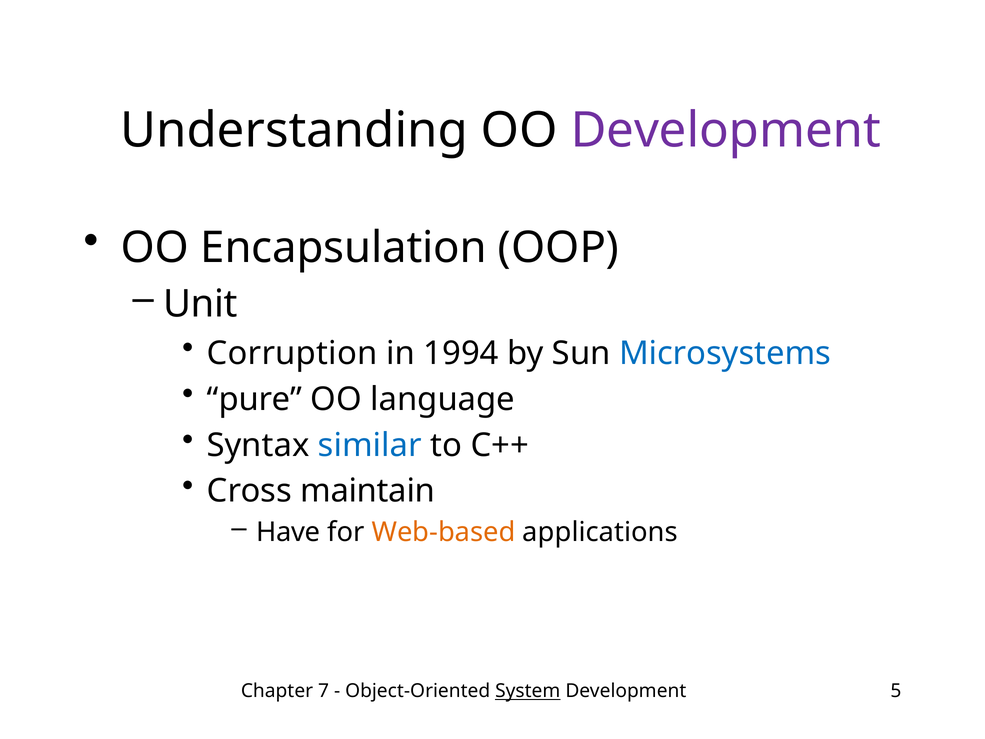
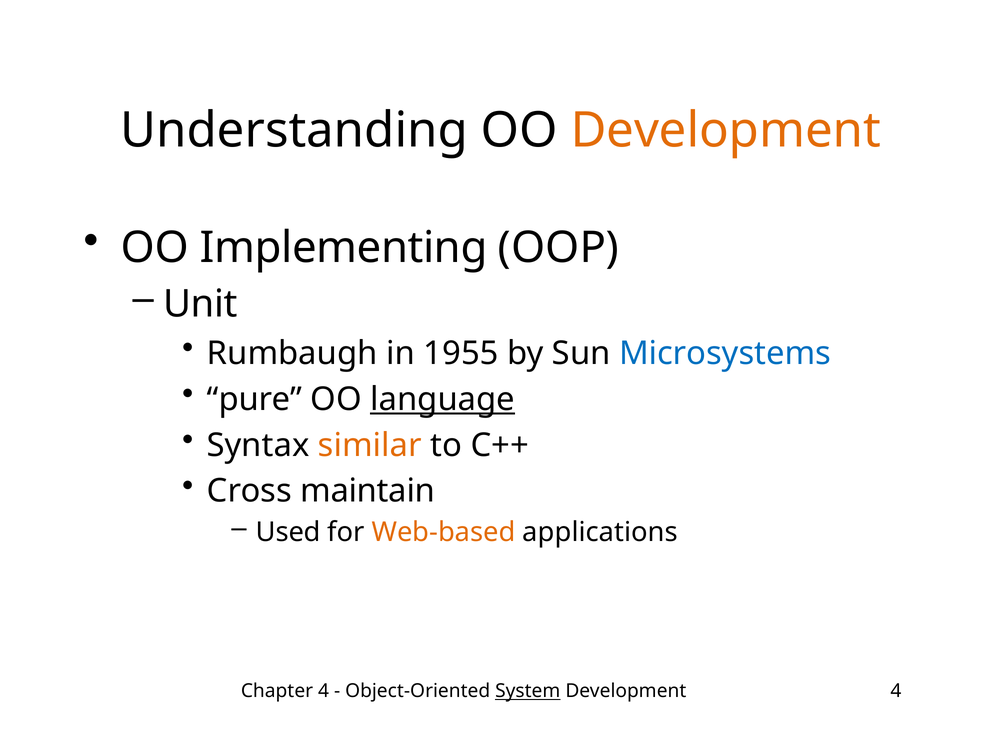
Development colour: purple -> orange (726, 131)
Encapsulation: Encapsulation -> Implementing (344, 248)
Corruption: Corruption -> Rumbaugh (292, 353)
1994: 1994 -> 1955 (461, 353)
language underline: none -> present (443, 399)
similar colour: blue -> orange (370, 445)
Have: Have -> Used (288, 532)
Chapter 7: 7 -> 4 (324, 691)
Development 5: 5 -> 4 (896, 691)
